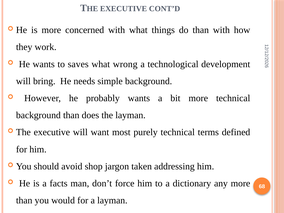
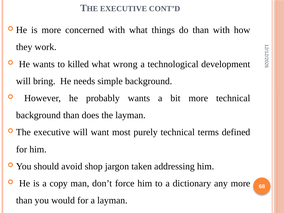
saves: saves -> killed (78, 64)
facts: facts -> copy (59, 183)
